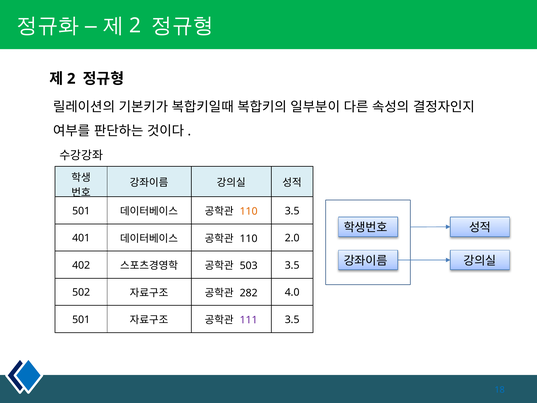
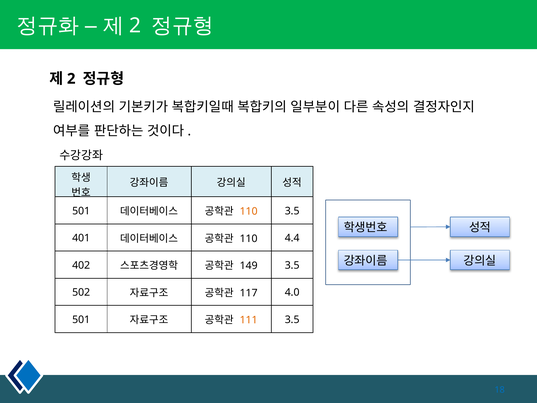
2.0: 2.0 -> 4.4 (292, 238)
503: 503 -> 149 (249, 266)
282: 282 -> 117 (249, 293)
111 colour: purple -> orange (249, 320)
